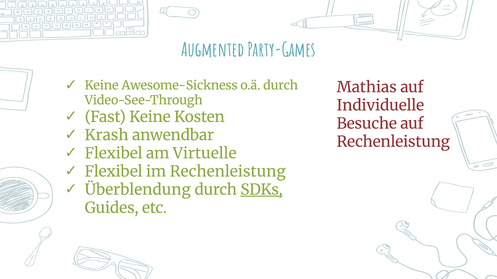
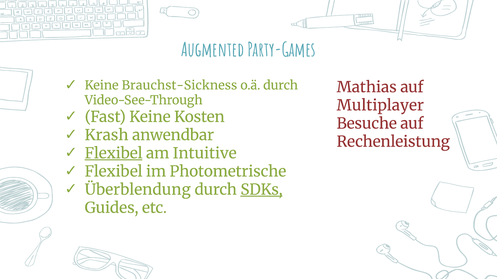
Awesome-Sickness: Awesome-Sickness -> Brauchst-Sickness (179, 86)
Individuelle: Individuelle -> Multiplayer (380, 106)
Flexibel underline: none -> present (114, 154)
Virtuelle: Virtuelle -> Intuitive (205, 154)
im Rechenleistung: Rechenleistung -> Photometrische (228, 172)
